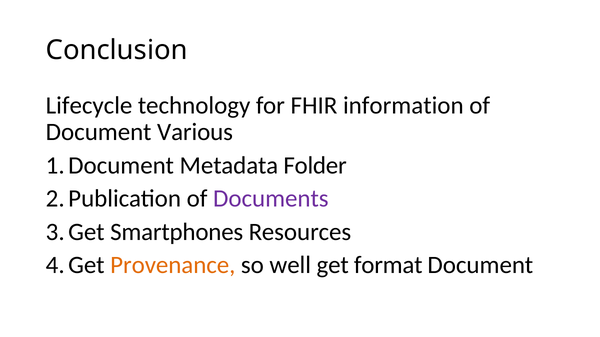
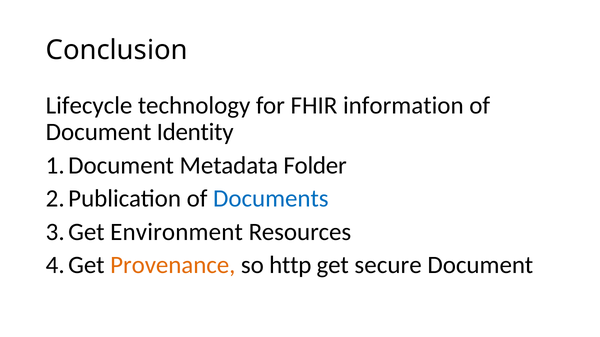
Various: Various -> Identity (195, 132)
Documents colour: purple -> blue (271, 199)
Smartphones: Smartphones -> Environment (177, 232)
well: well -> http (290, 265)
format: format -> secure (388, 265)
